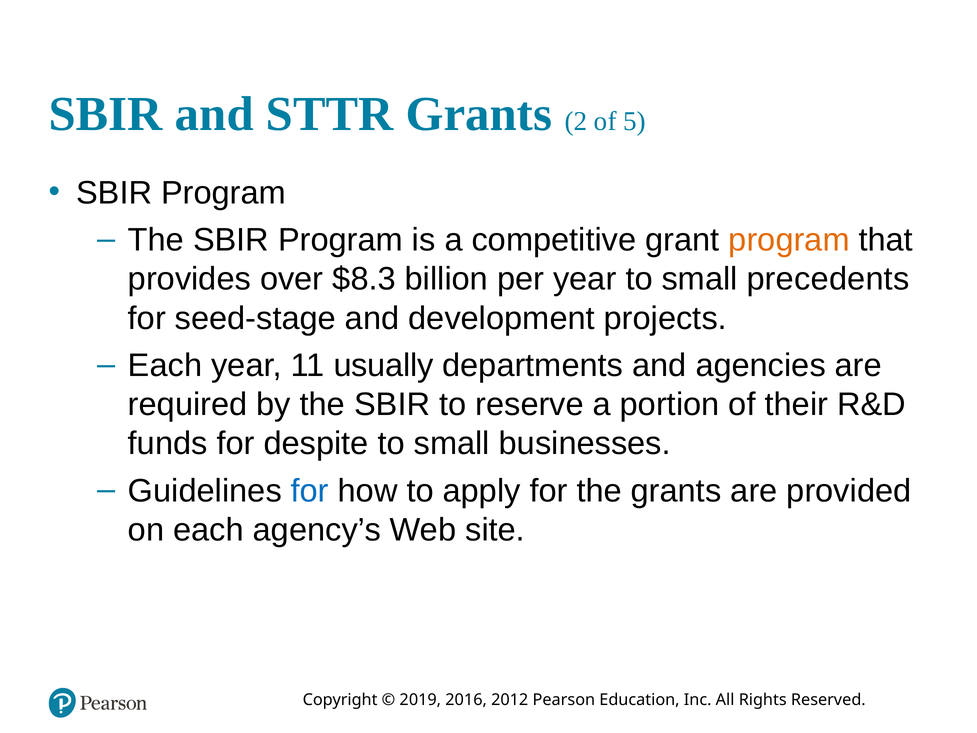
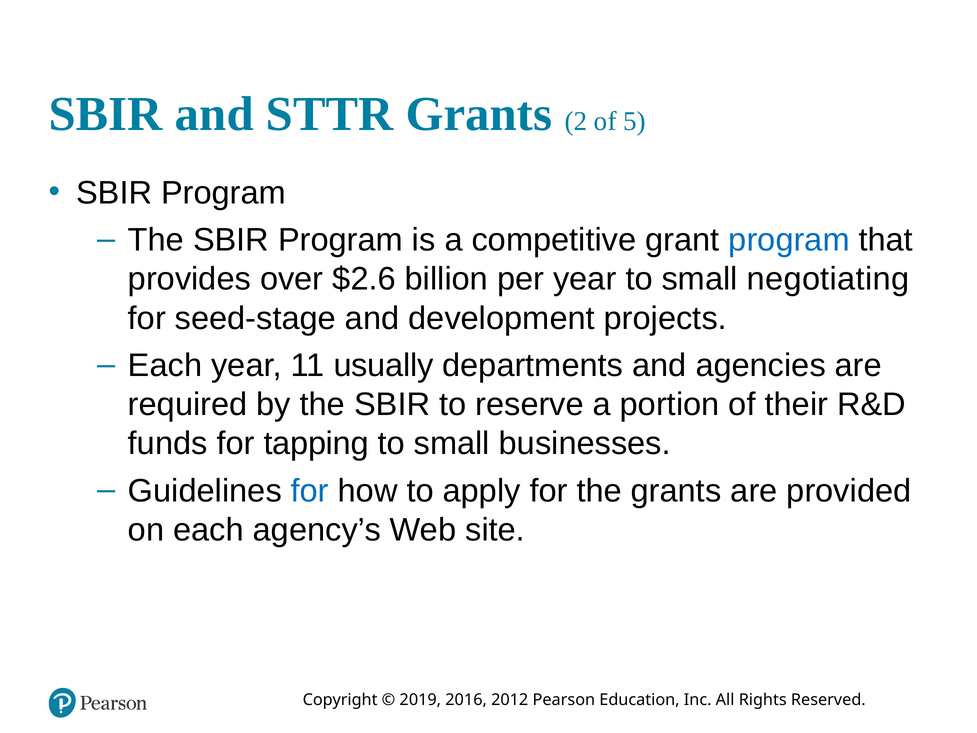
program colour: orange -> blue (789, 240)
$8.3: $8.3 -> $2.6 (364, 279)
precedents: precedents -> negotiating (828, 279)
despite: despite -> tapping (316, 444)
